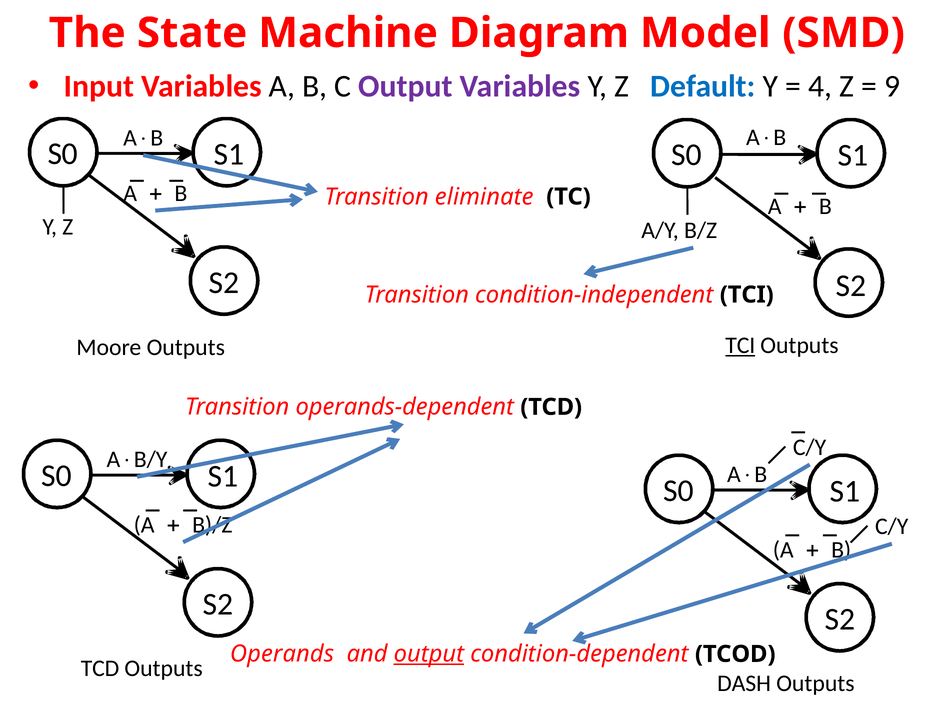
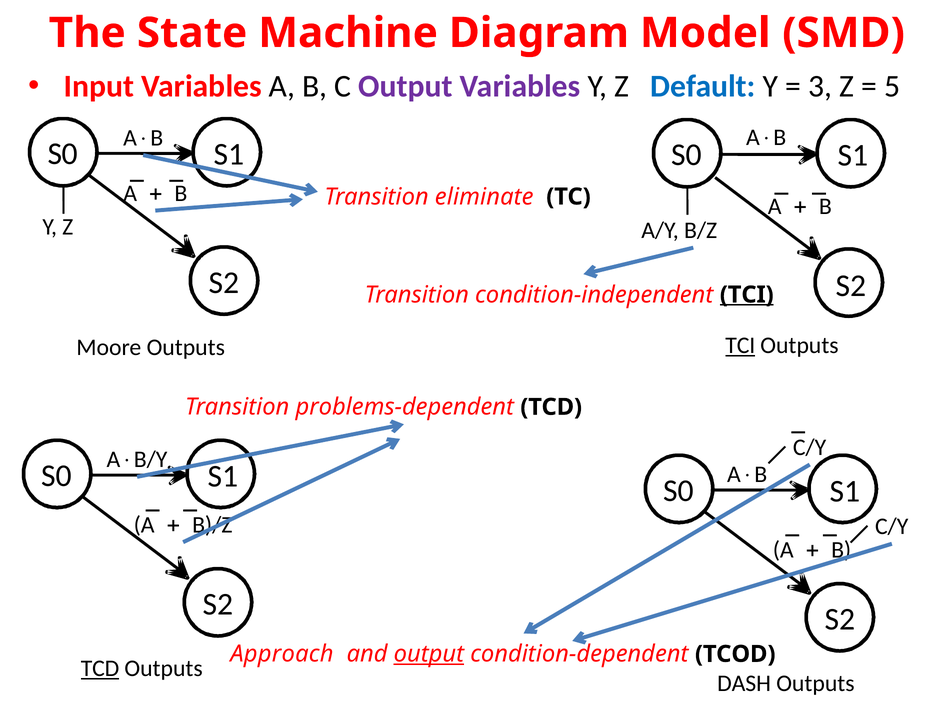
4: 4 -> 3 (820, 86)
9: 9 -> 5 (892, 86)
TCI underline: none -> present (747, 295)
operands-dependent: operands-dependent -> problems-dependent (405, 407)
Operands: Operands -> Approach (282, 654)
TCD underline: none -> present (100, 668)
